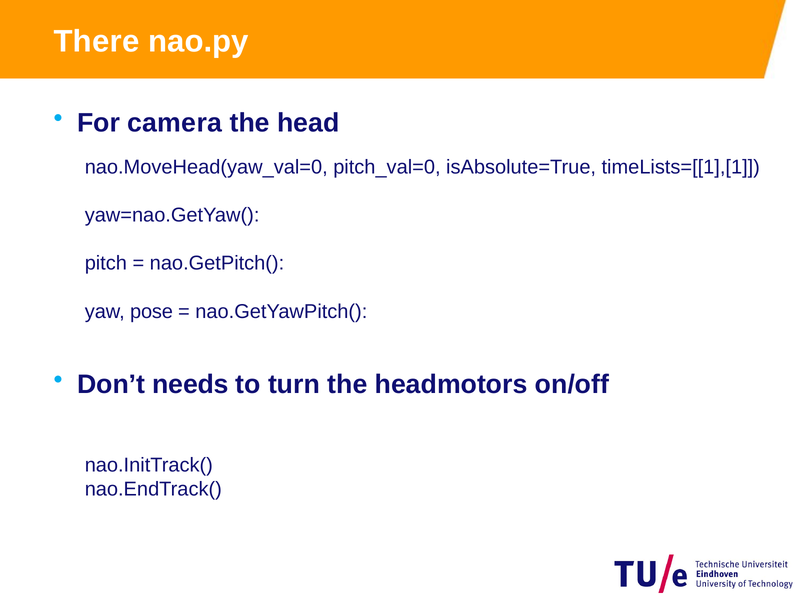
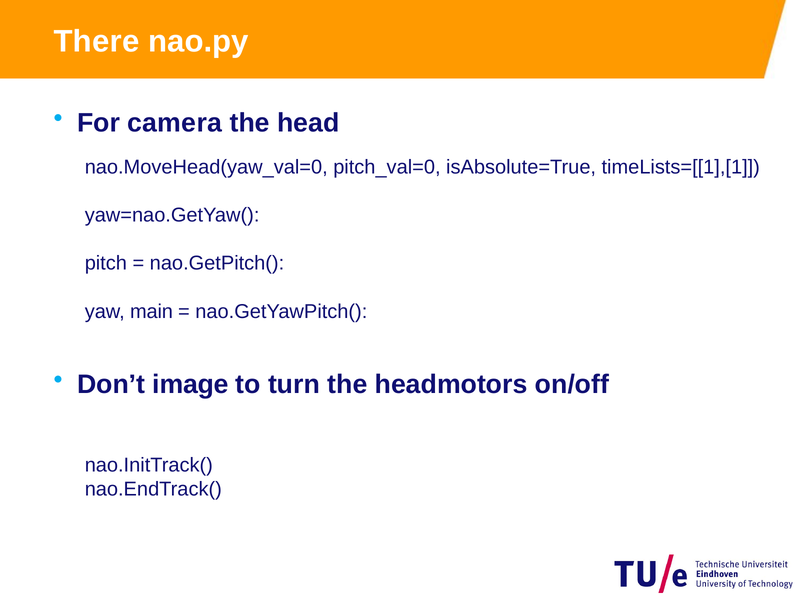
pose: pose -> main (152, 311)
needs: needs -> image (190, 384)
